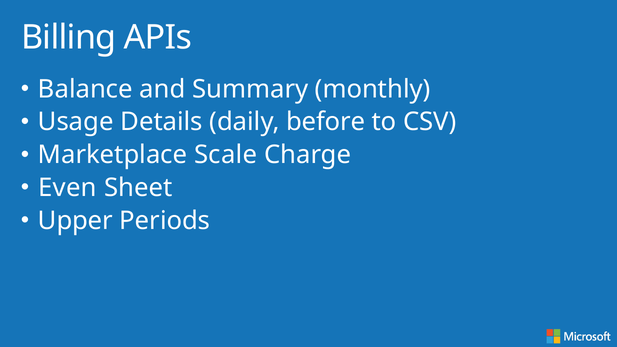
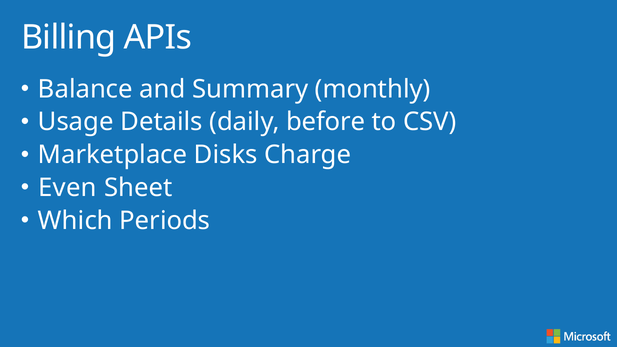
Scale: Scale -> Disks (226, 155)
Upper: Upper -> Which (75, 221)
